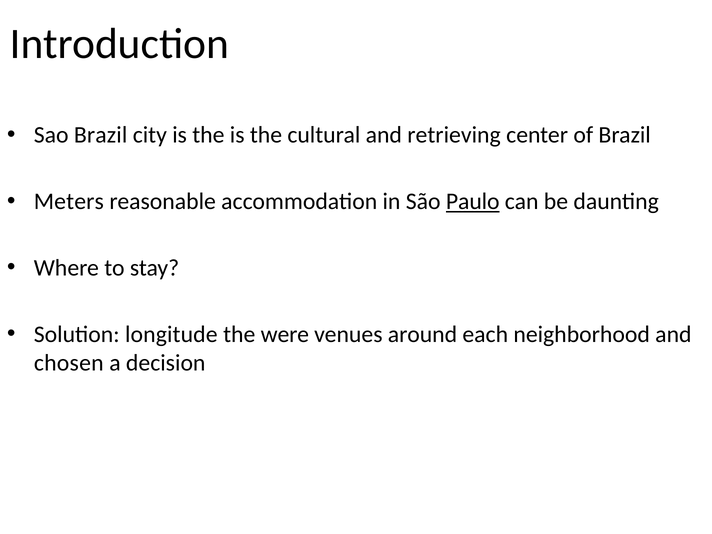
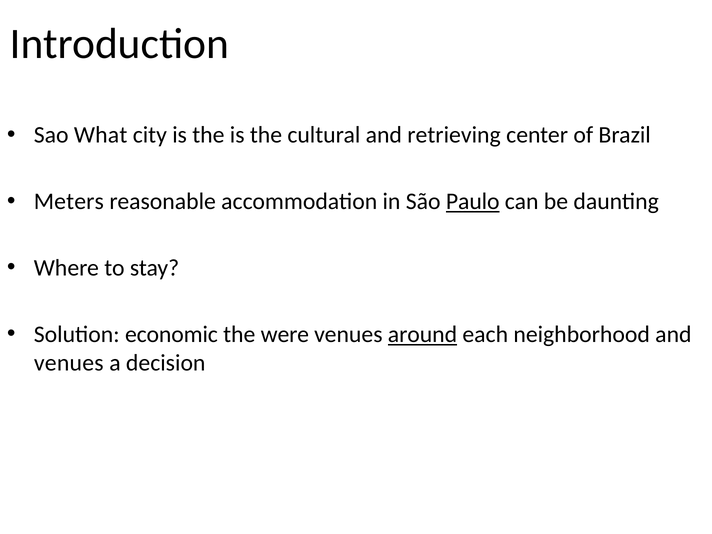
Sao Brazil: Brazil -> What (101, 135)
longitude: longitude -> economic (171, 334)
around underline: none -> present (422, 334)
chosen: chosen -> venues (69, 363)
